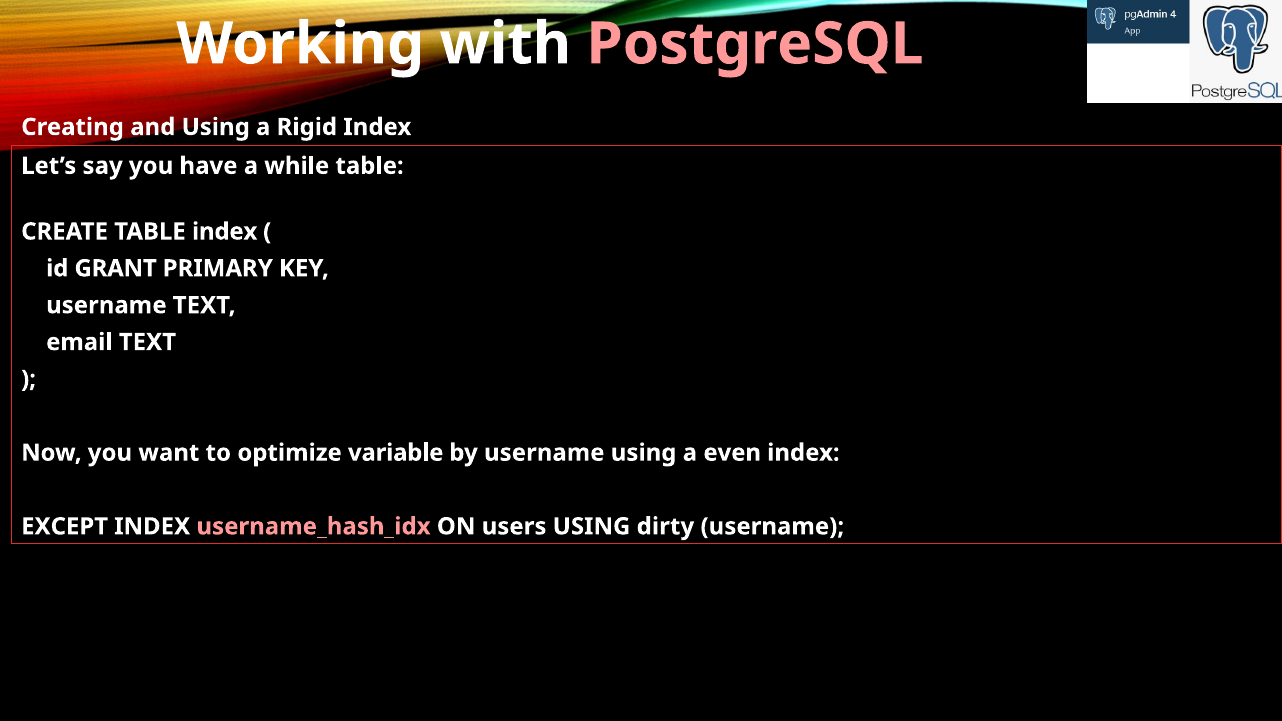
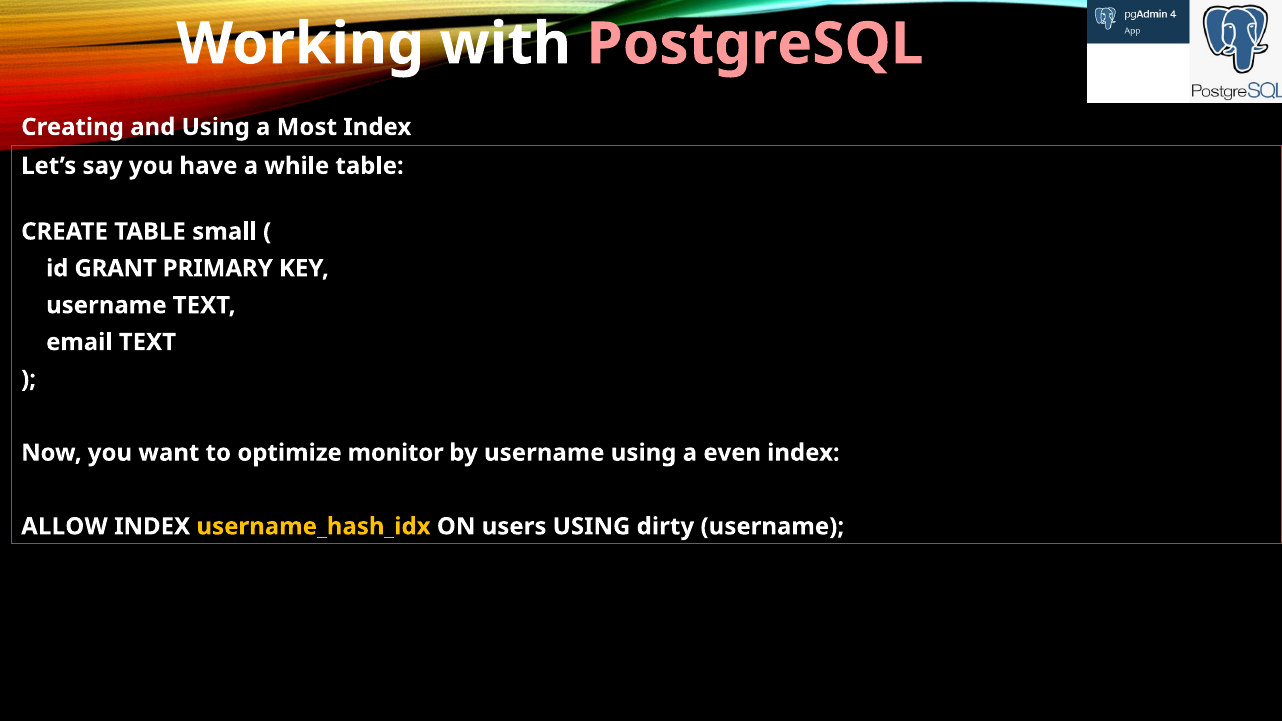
Rigid: Rigid -> Most (307, 127)
TABLE index: index -> small (224, 232)
variable: variable -> monitor (396, 453)
EXCEPT: EXCEPT -> ALLOW (64, 527)
username_hash_idx colour: pink -> yellow (314, 527)
